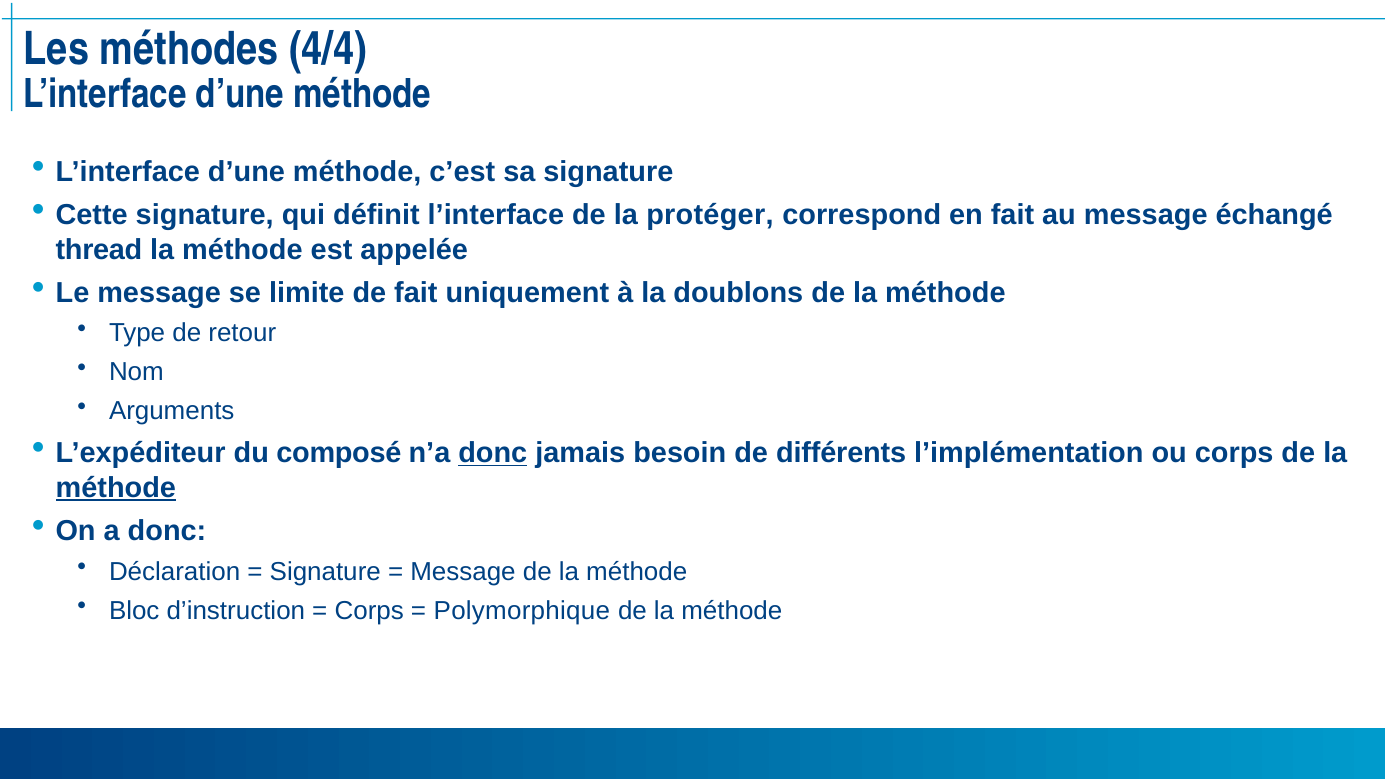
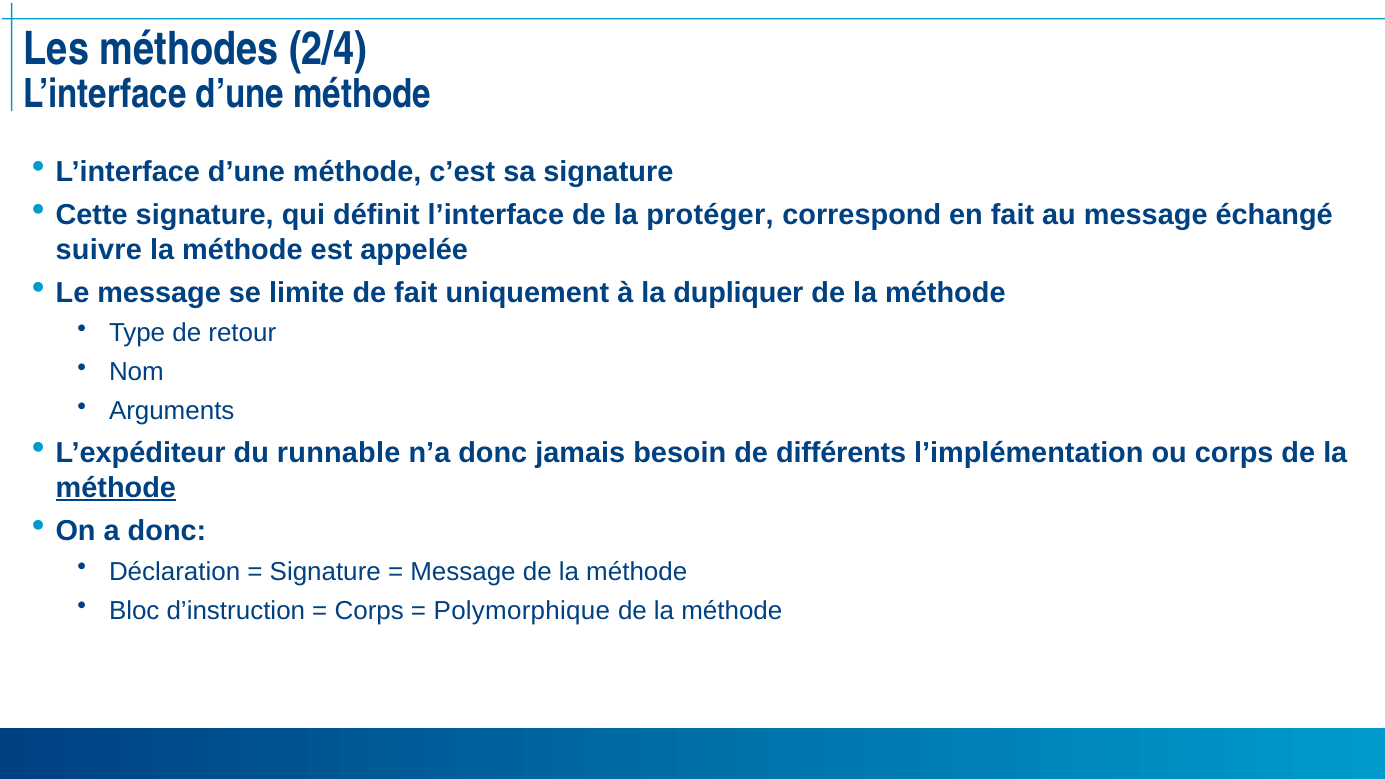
4/4: 4/4 -> 2/4 (328, 50)
thread: thread -> suivre (99, 250)
doublons: doublons -> dupliquer (738, 293)
composé: composé -> runnable (339, 453)
donc underline: present -> none (493, 453)
